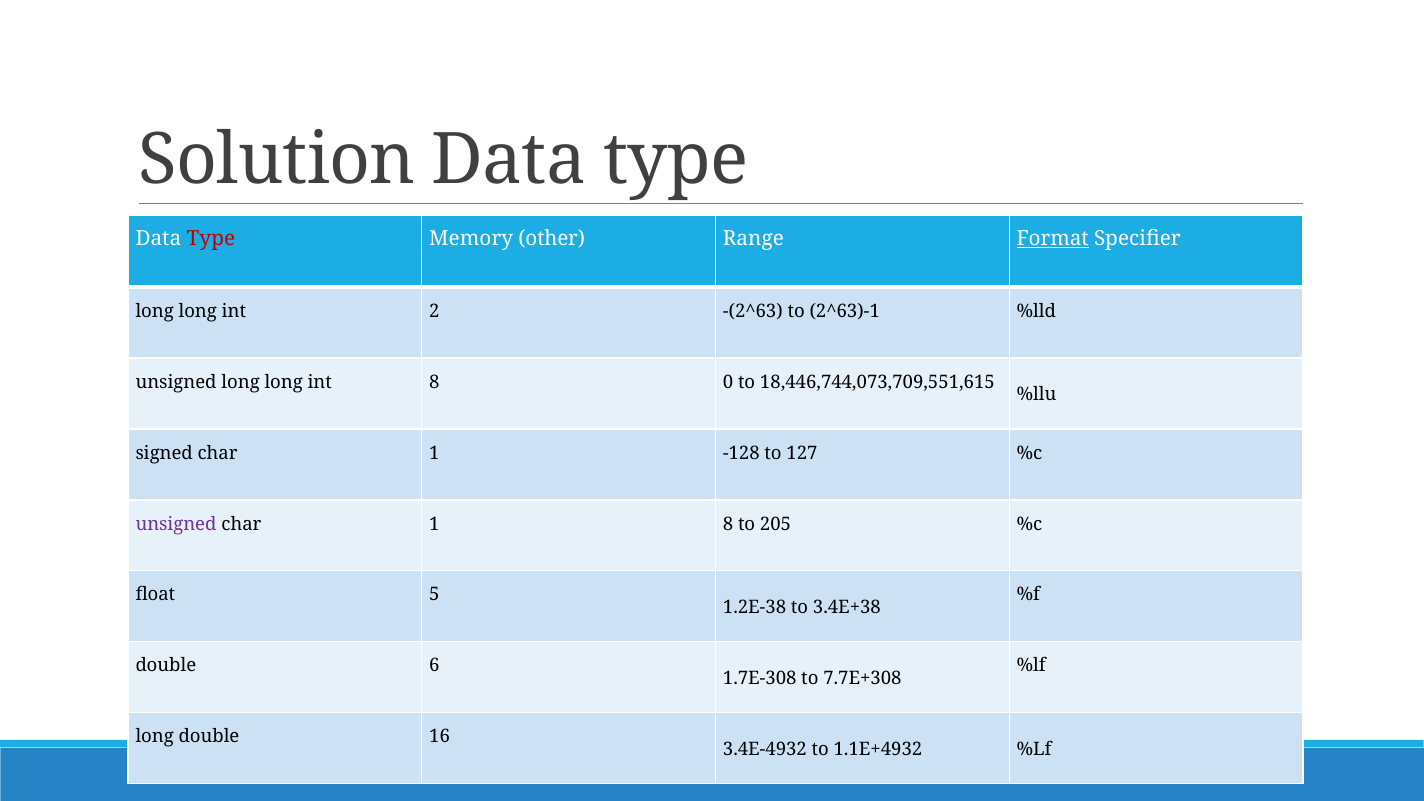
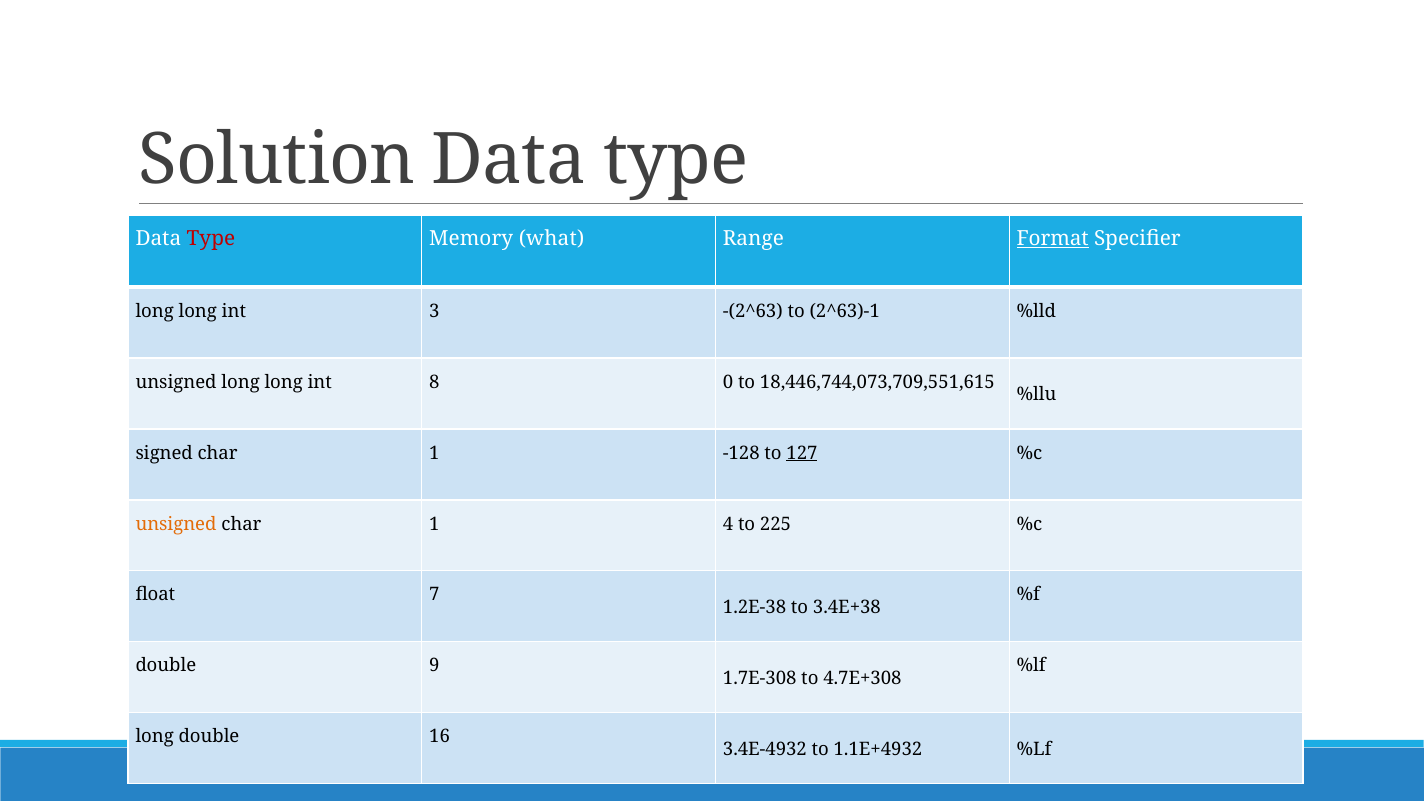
other: other -> what (552, 238)
2: 2 -> 3 (434, 311)
127 underline: none -> present (802, 453)
unsigned colour: purple -> orange (176, 524)
1 8: 8 -> 4 (728, 524)
205: 205 -> 225 (776, 524)
5: 5 -> 7 (434, 595)
6: 6 -> 9 (434, 666)
7.7E+308: 7.7E+308 -> 4.7E+308 (862, 678)
